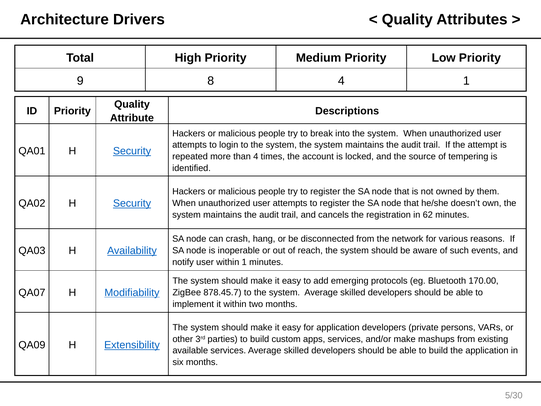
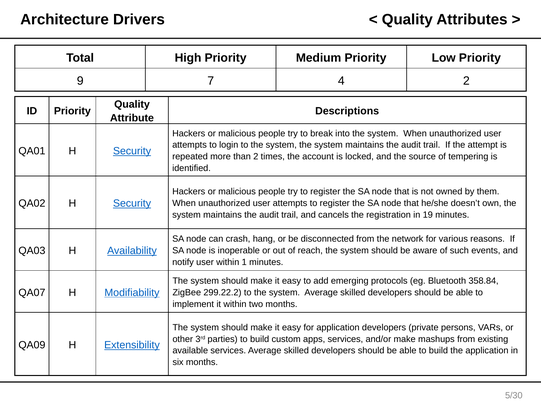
8: 8 -> 7 (211, 81)
4 1: 1 -> 2 (466, 81)
than 4: 4 -> 2 (256, 156)
62: 62 -> 19 (428, 215)
170.00: 170.00 -> 358.84 (484, 281)
878.45.7: 878.45.7 -> 299.22.2 (222, 292)
